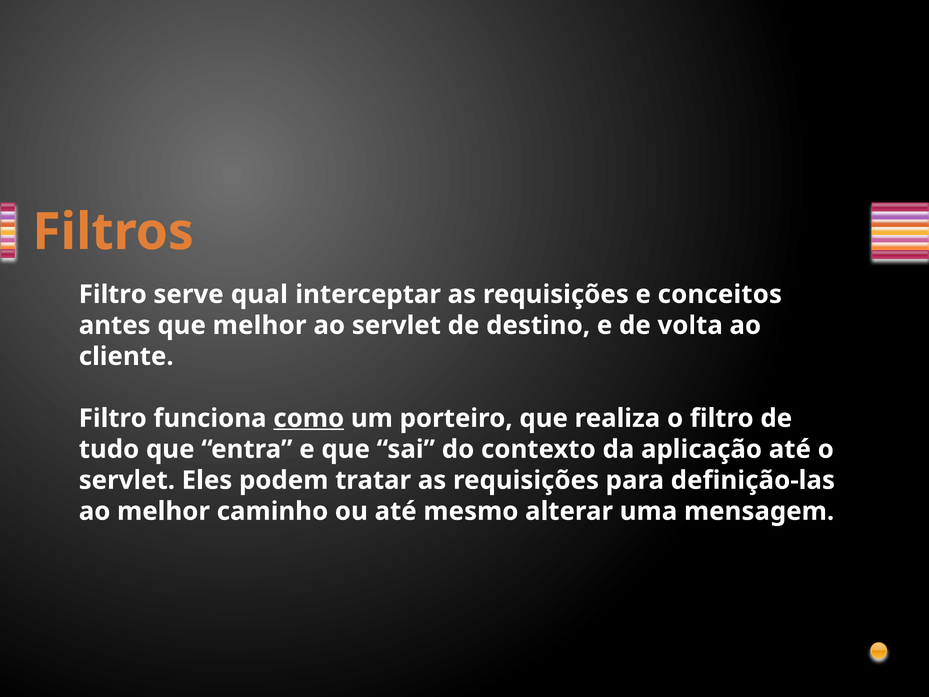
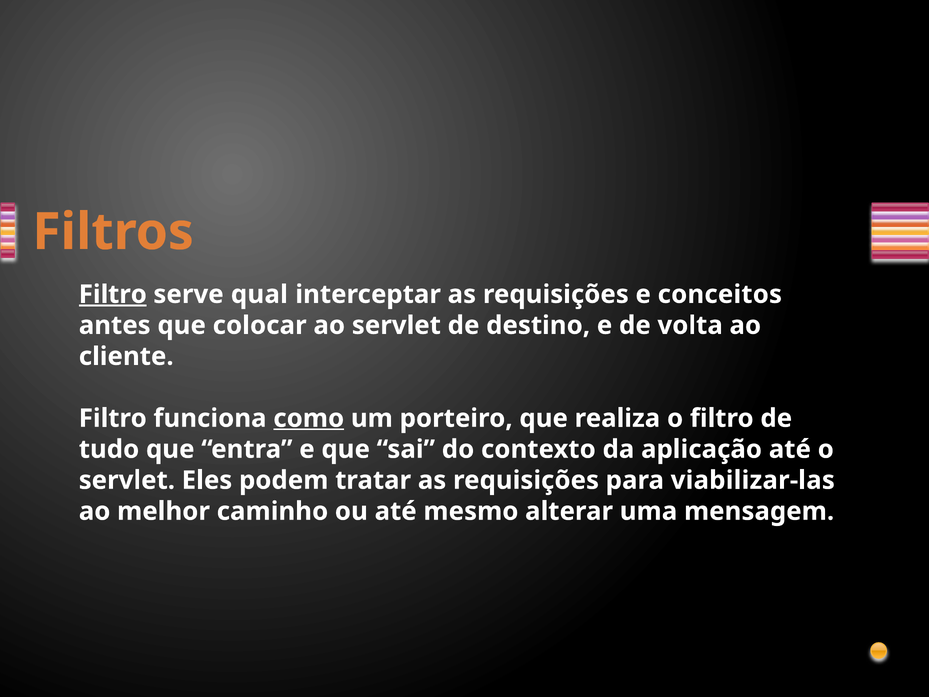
Filtro underline: none -> present (113, 294)
que melhor: melhor -> colocar (260, 325)
definição-las: definição-las -> viabilizar-las (753, 480)
